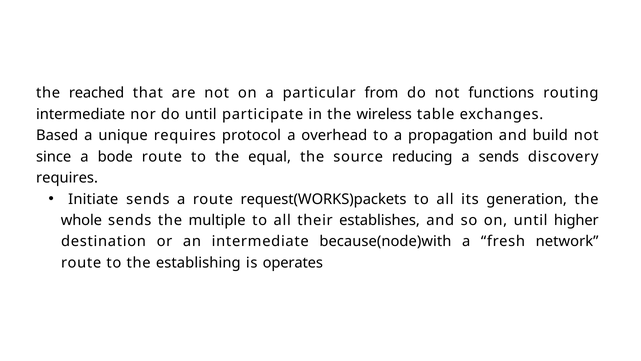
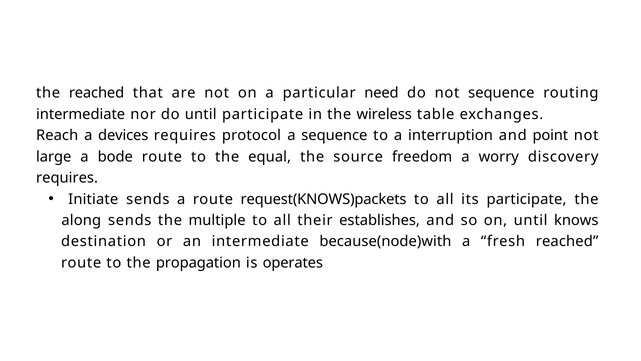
from: from -> need (381, 93)
not functions: functions -> sequence (501, 93)
Based: Based -> Reach (57, 135)
unique: unique -> devices (123, 135)
a overhead: overhead -> sequence (334, 135)
propagation: propagation -> interruption (451, 135)
build: build -> point (550, 135)
since: since -> large (54, 156)
reducing: reducing -> freedom (422, 156)
a sends: sends -> worry (499, 156)
request(WORKS)packets: request(WORKS)packets -> request(KNOWS)packets (324, 199)
its generation: generation -> participate (527, 199)
whole: whole -> along (81, 220)
higher: higher -> knows (576, 220)
fresh network: network -> reached (567, 241)
establishing: establishing -> propagation (198, 263)
